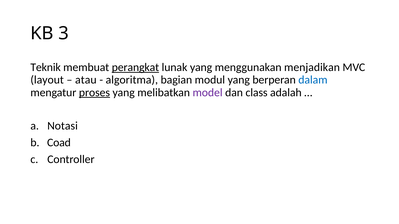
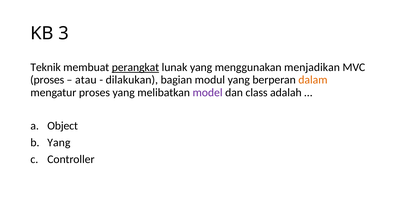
layout: layout -> proses (47, 80)
algoritma: algoritma -> dilakukan (132, 80)
dalam colour: blue -> orange (313, 80)
proses underline: present -> none (94, 93)
Notasi: Notasi -> Object (63, 126)
Coad: Coad -> Yang (59, 143)
